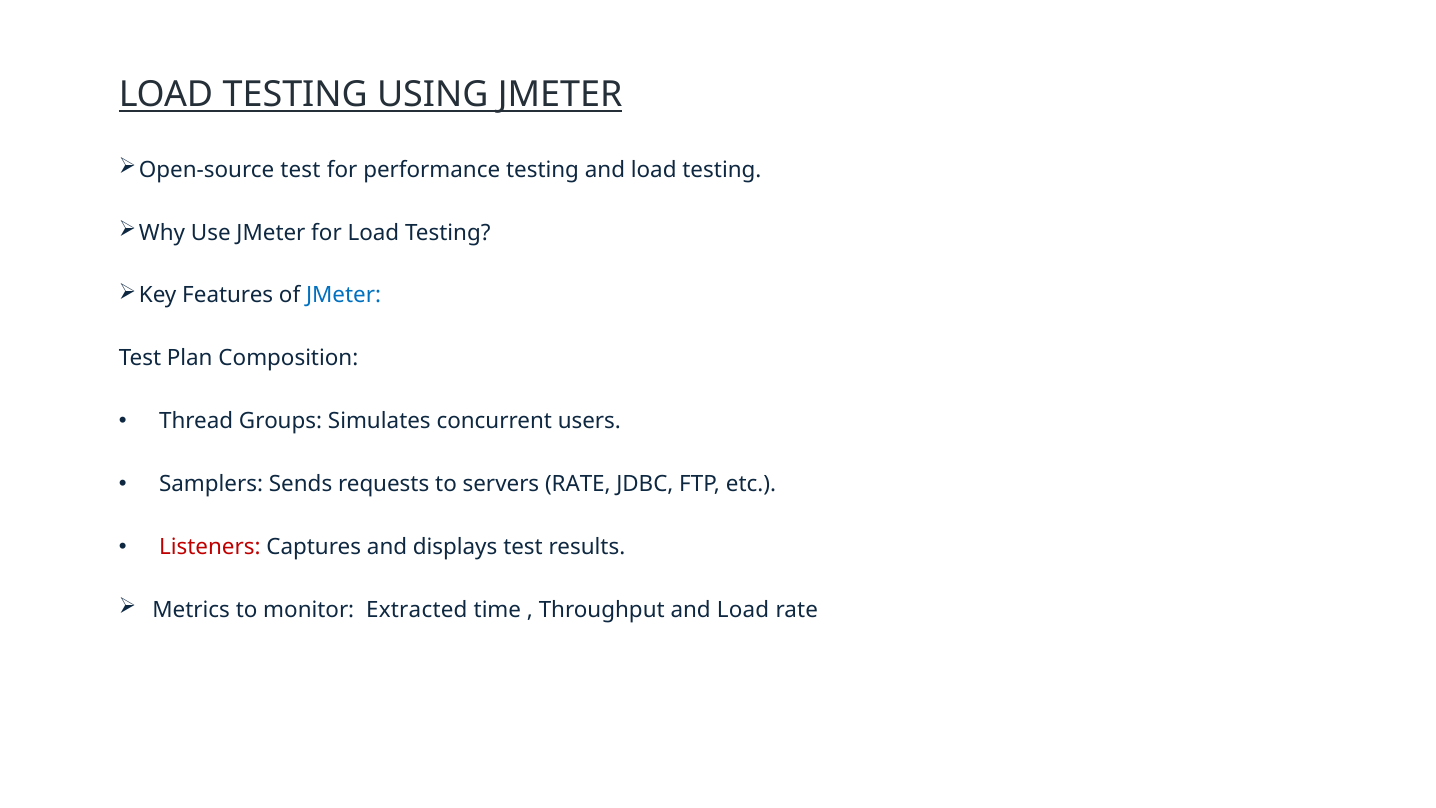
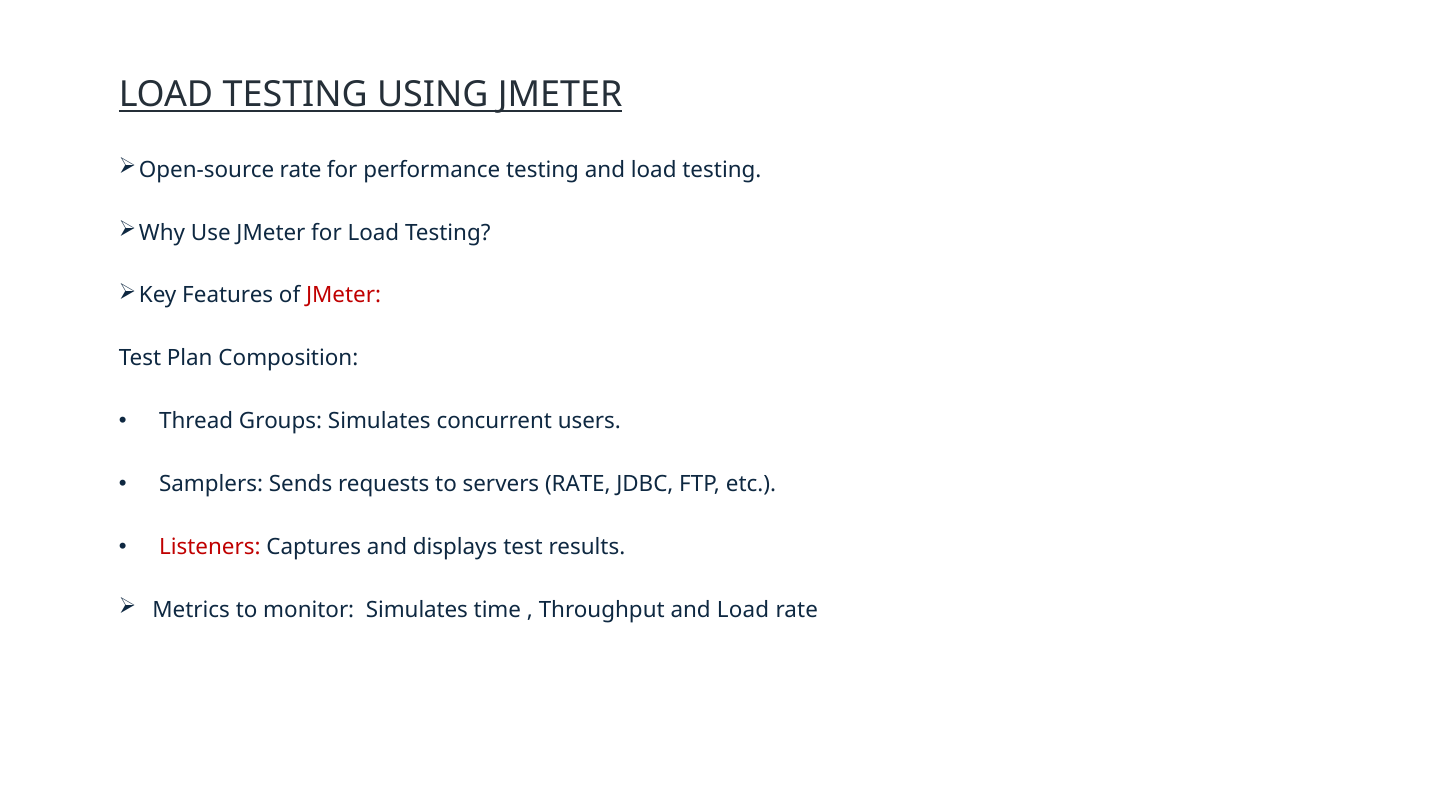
Open-source test: test -> rate (301, 170)
JMeter colour: blue -> red (344, 295)
monitor Extracted: Extracted -> Simulates (417, 610)
